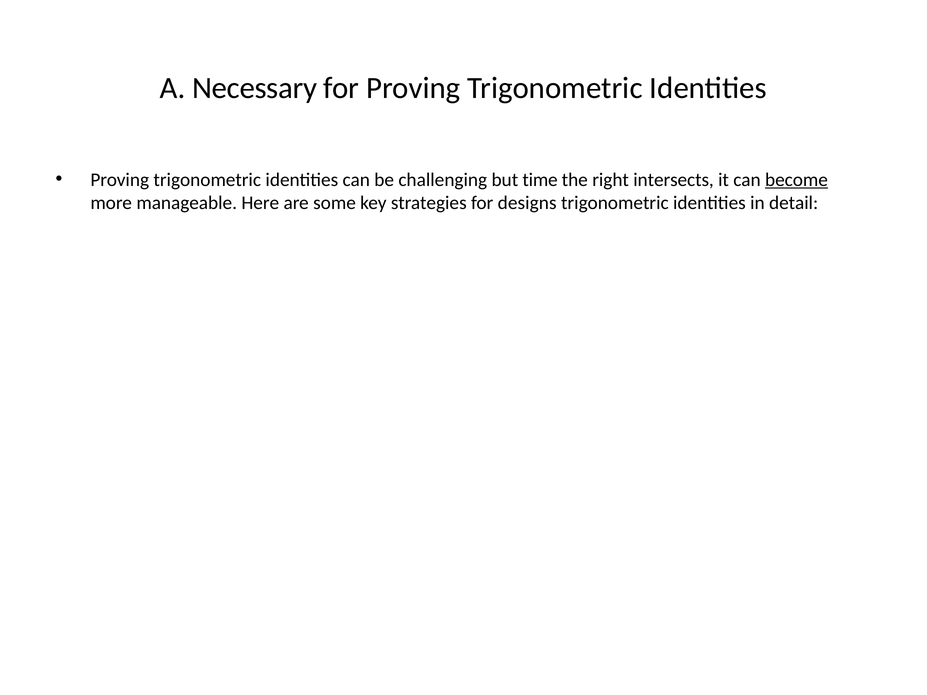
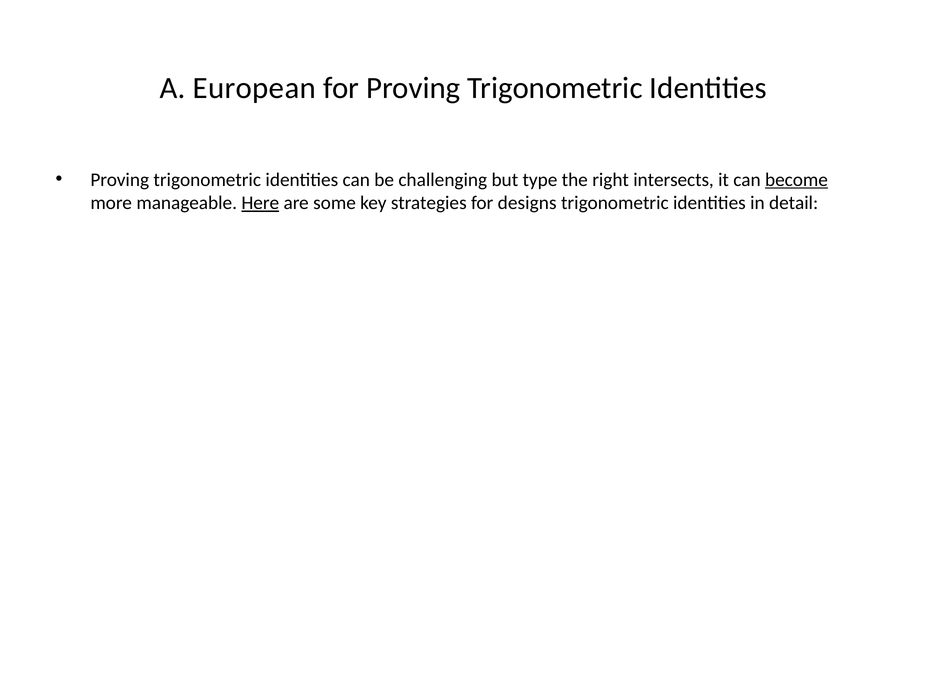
Necessary: Necessary -> European (254, 88)
time: time -> type (540, 180)
Here underline: none -> present (260, 203)
